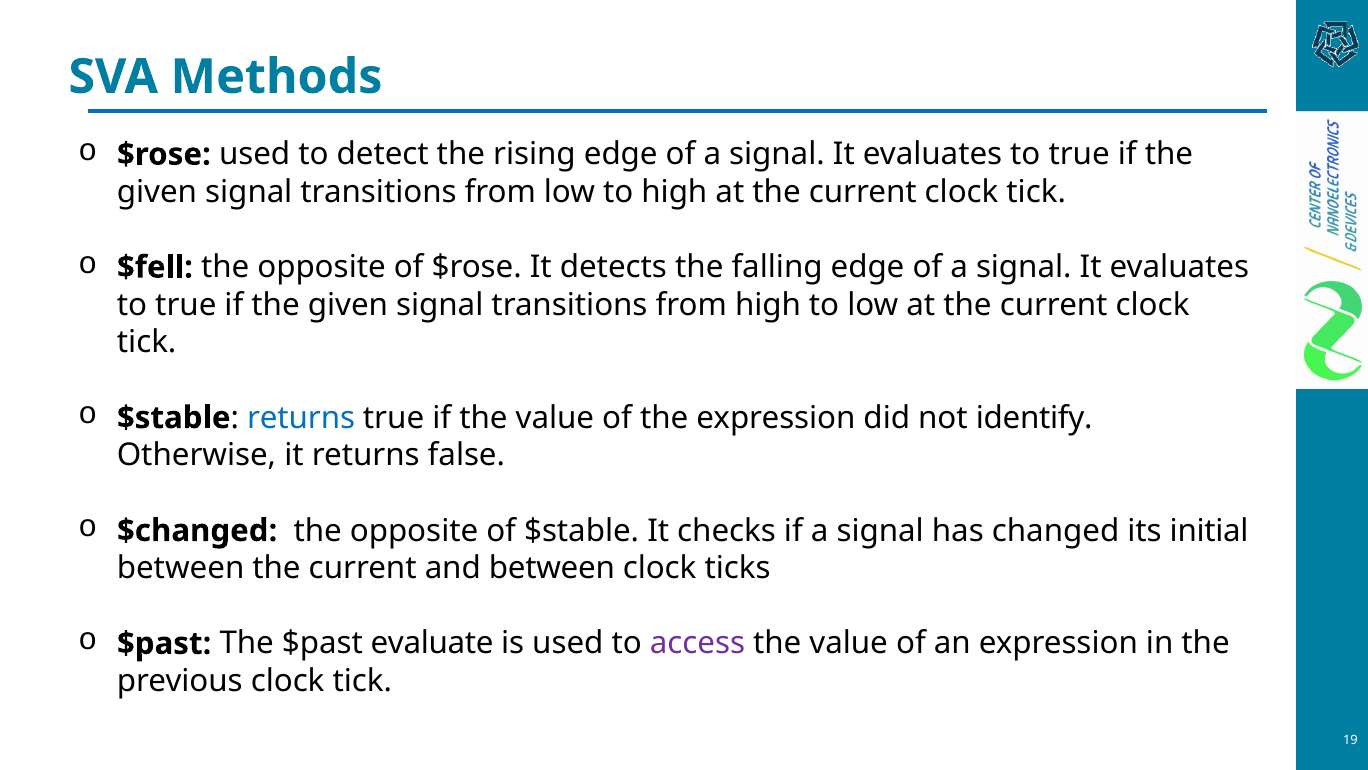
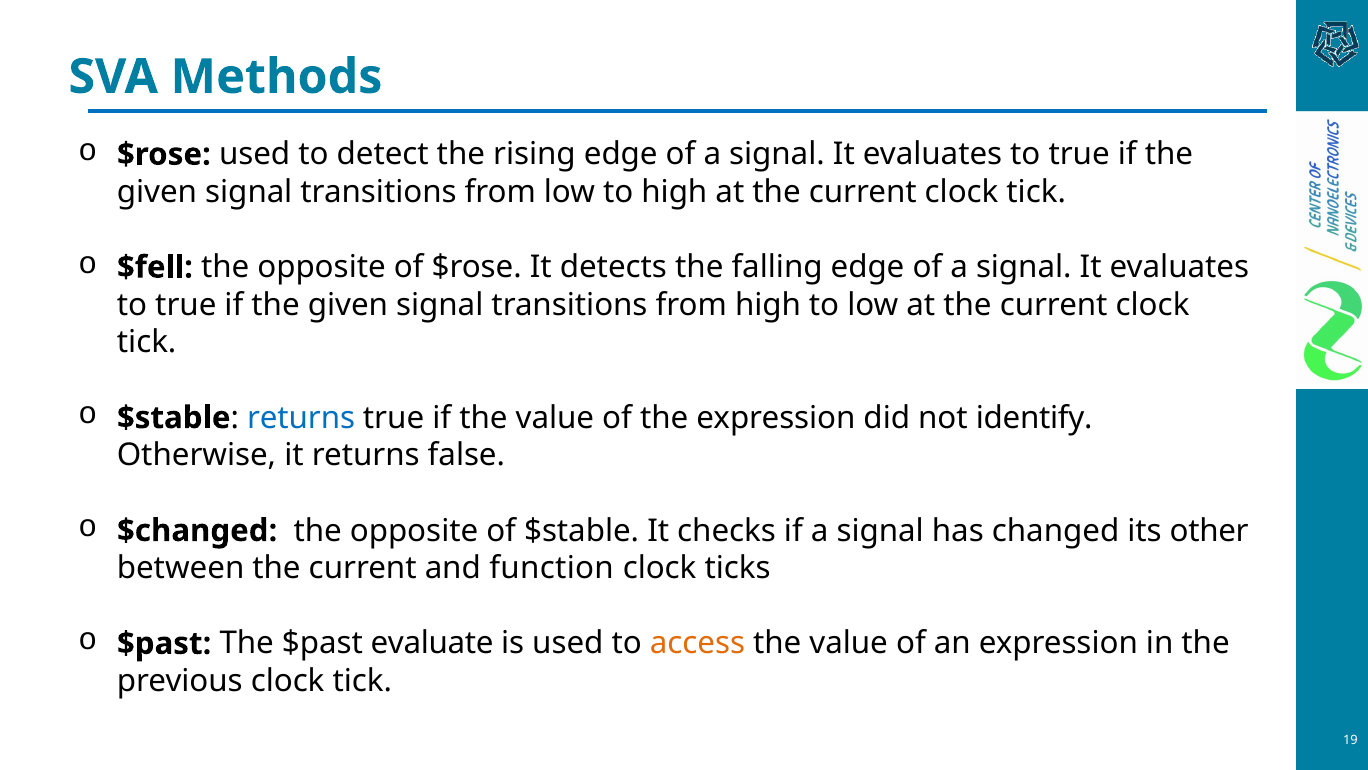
initial: initial -> other (1209, 530)
and between: between -> function (552, 568)
access colour: purple -> orange (697, 643)
